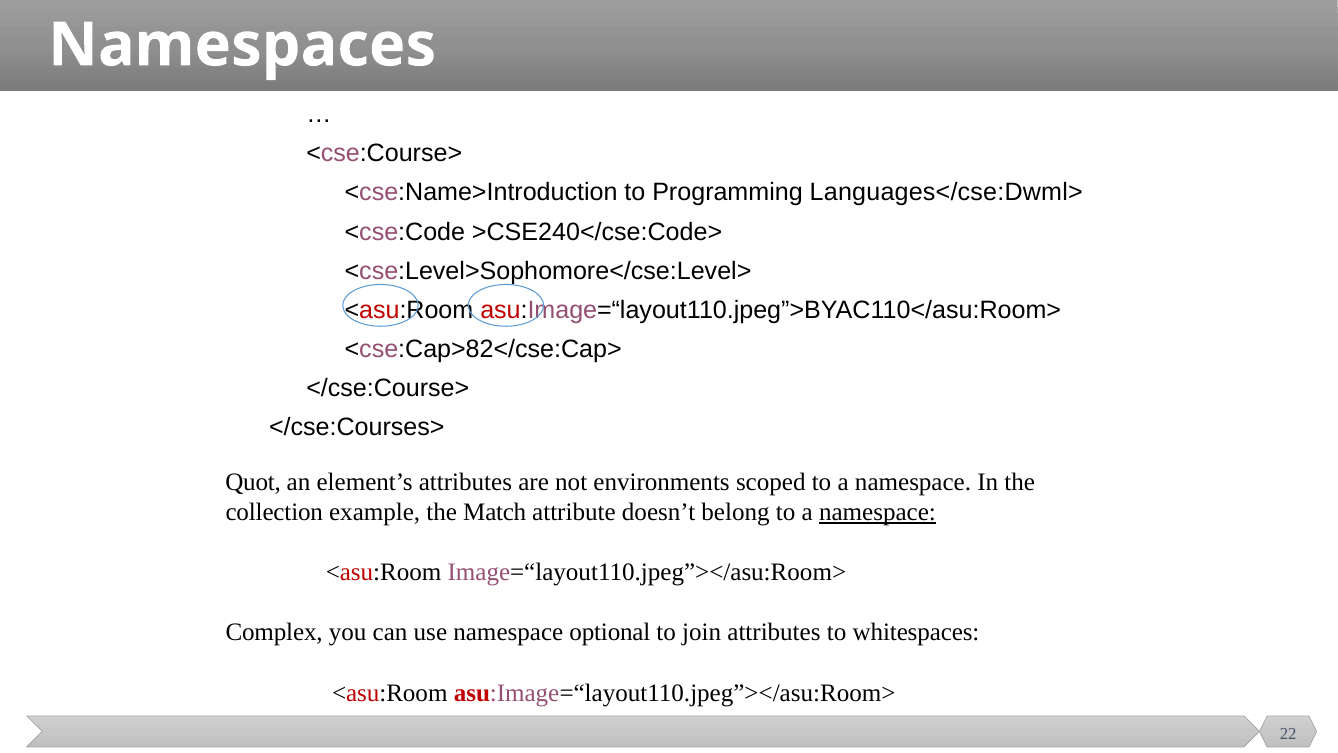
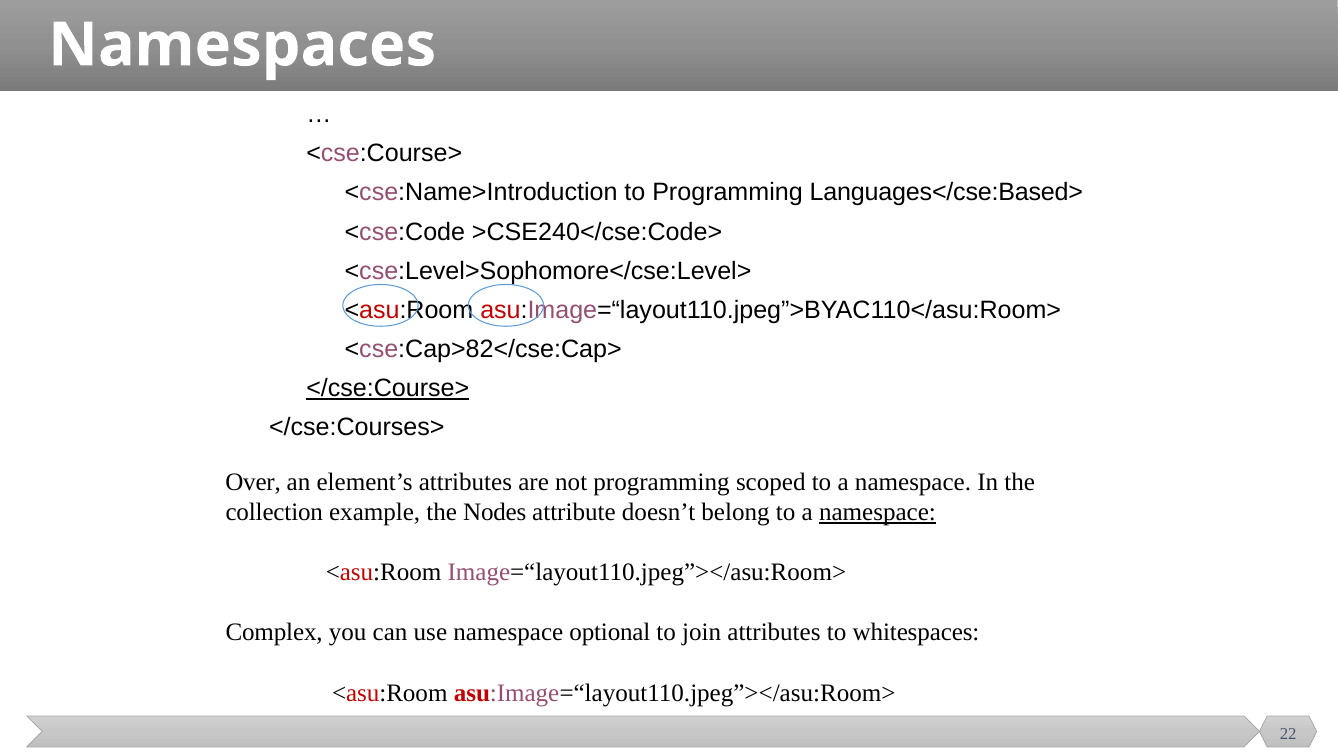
Languages</cse:Dwml>: Languages</cse:Dwml> -> Languages</cse:Based> (946, 193)
</cse:Course> underline: none -> present (388, 388)
Quot: Quot -> Over (253, 482)
not environments: environments -> programming (662, 482)
Match: Match -> Nodes (495, 512)
